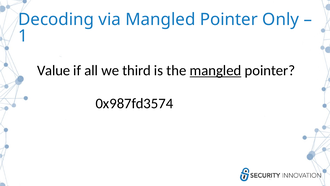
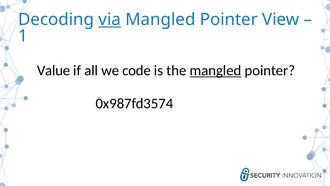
via underline: none -> present (110, 20)
Only: Only -> View (281, 20)
third: third -> code (137, 70)
